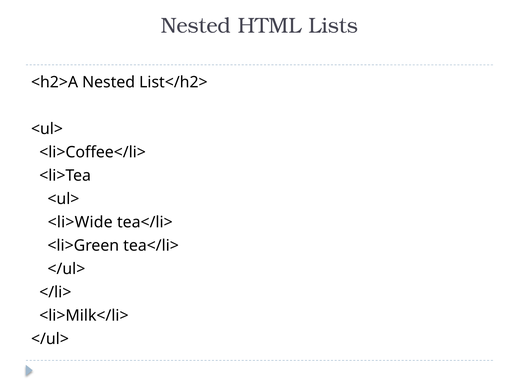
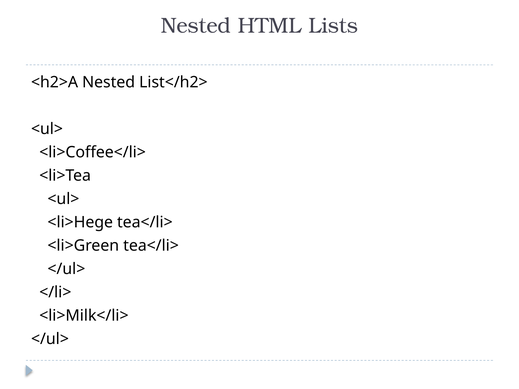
<li>Wide: <li>Wide -> <li>Hege (80, 223)
